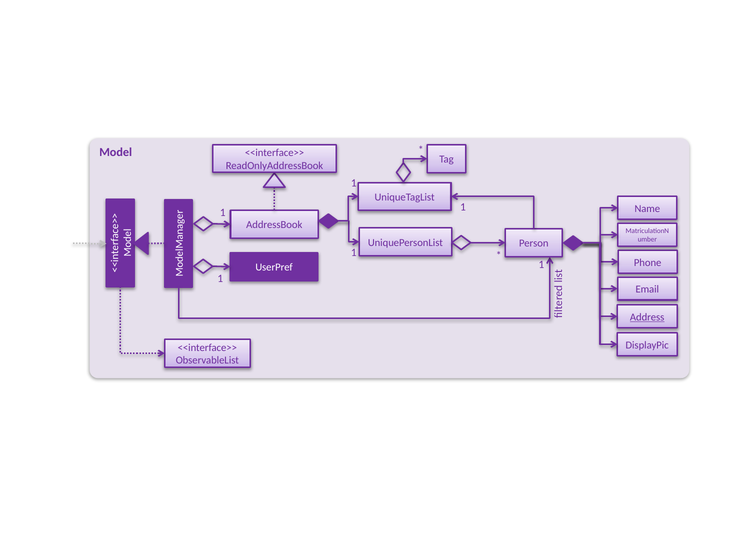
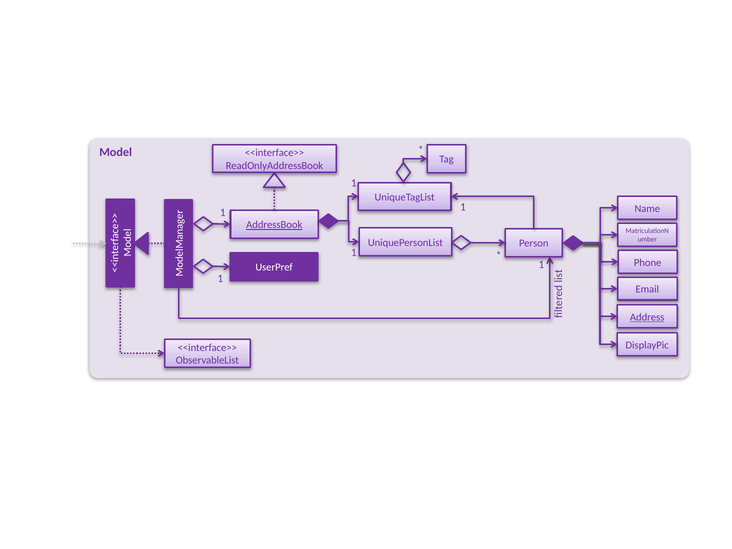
AddressBook underline: none -> present (274, 225)
